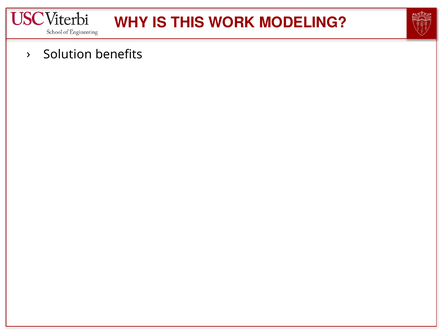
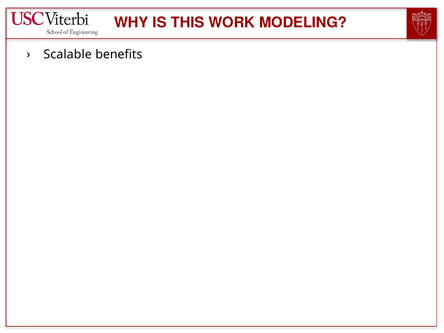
Solution: Solution -> Scalable (68, 54)
